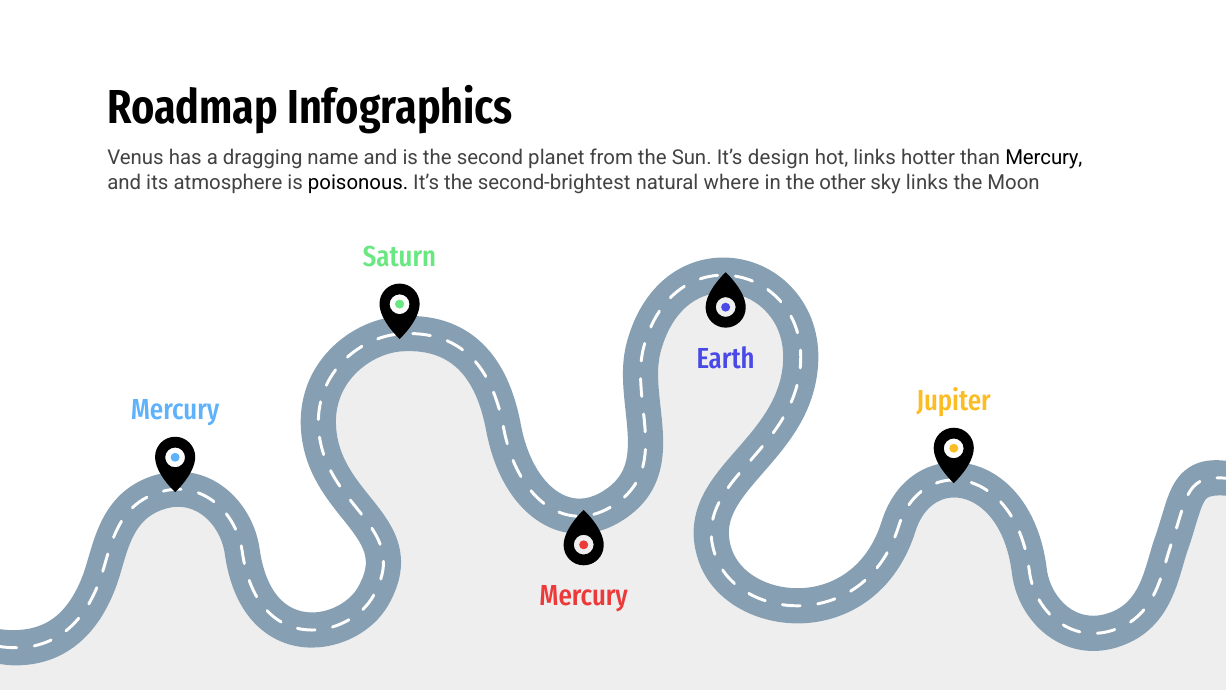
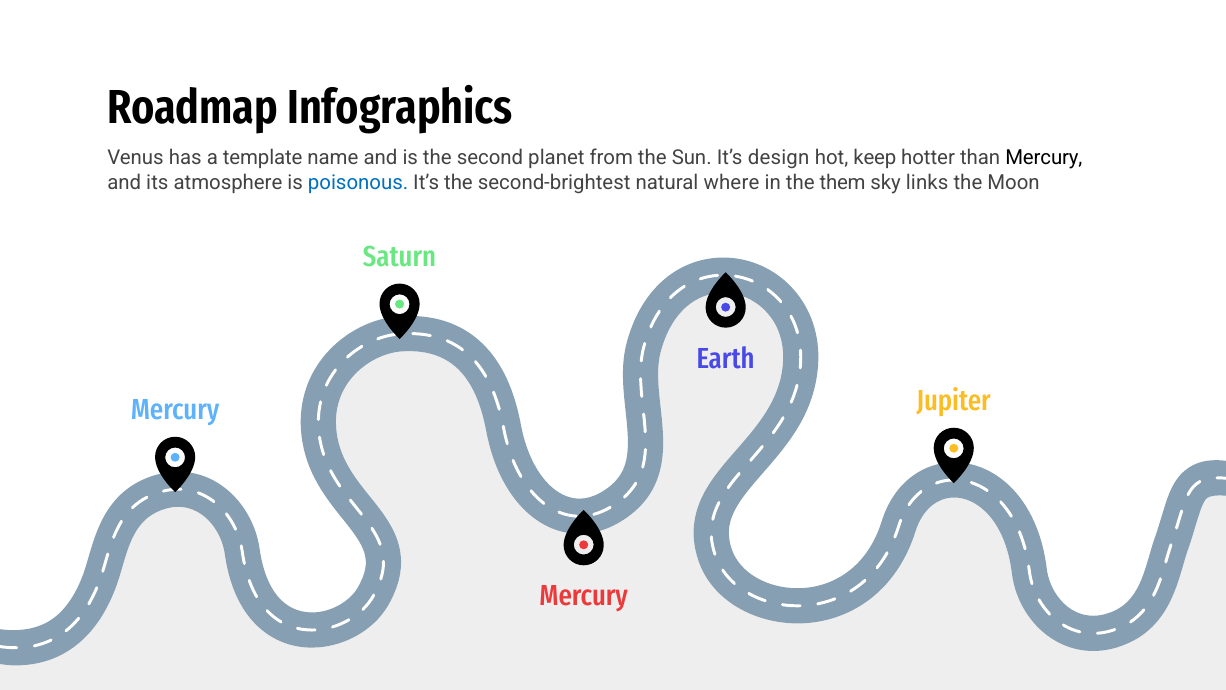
dragging: dragging -> template (263, 158)
hot links: links -> keep (875, 158)
poisonous colour: black -> blue (358, 182)
other: other -> them (843, 182)
